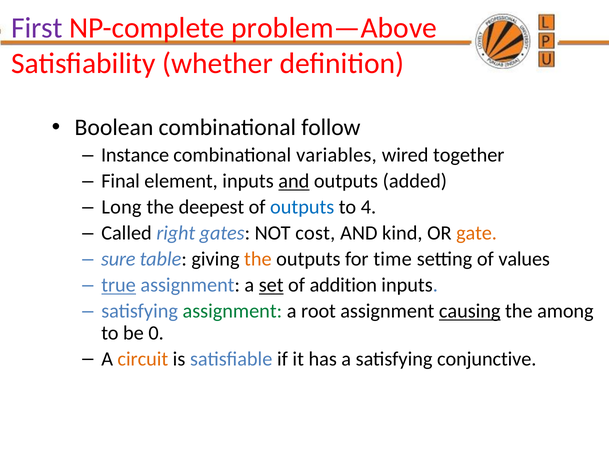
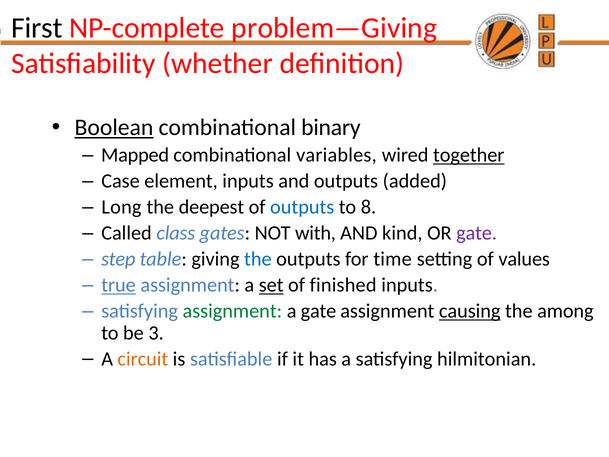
First colour: purple -> black (37, 28)
problem—Above: problem—Above -> problem—Giving (334, 28)
Boolean underline: none -> present (114, 127)
follow: follow -> binary (331, 127)
Instance: Instance -> Mapped (135, 155)
together underline: none -> present (469, 155)
Final: Final -> Case (120, 181)
and underline: present -> none (294, 181)
4: 4 -> 8 (368, 207)
right: right -> class (176, 233)
cost: cost -> with (315, 233)
gate colour: orange -> purple (477, 233)
sure: sure -> step (118, 259)
the colour: orange -> blue (258, 259)
addition: addition -> finished (343, 285)
a root: root -> gate (318, 311)
0: 0 -> 3 (156, 333)
conjunctive: conjunctive -> hilmitonian (487, 359)
